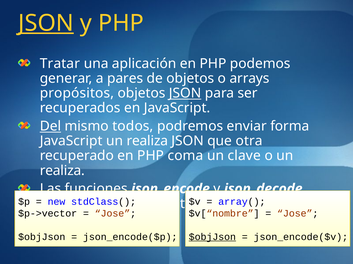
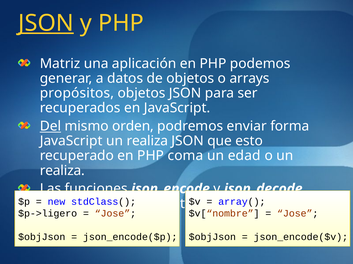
Tratar: Tratar -> Matriz (60, 64)
pares: pares -> datos (125, 79)
JSON underline: present -> none (185, 93)
todos: todos -> orden (133, 127)
otra: otra -> esto (249, 141)
clave: clave -> edad (244, 156)
$p->vector: $p->vector -> $p->ligero (48, 214)
$objJson underline: present -> none (212, 237)
